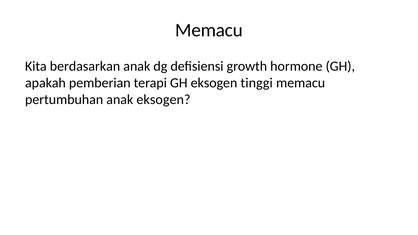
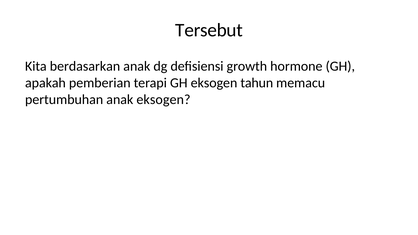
Memacu: Memacu -> Tersebut (209, 30)
tinggi: tinggi -> tahun (257, 83)
